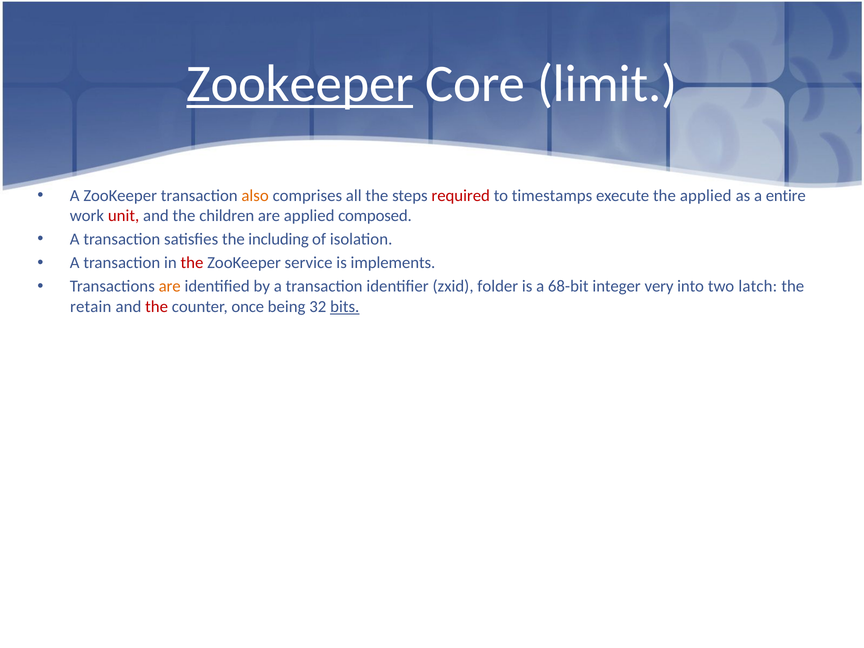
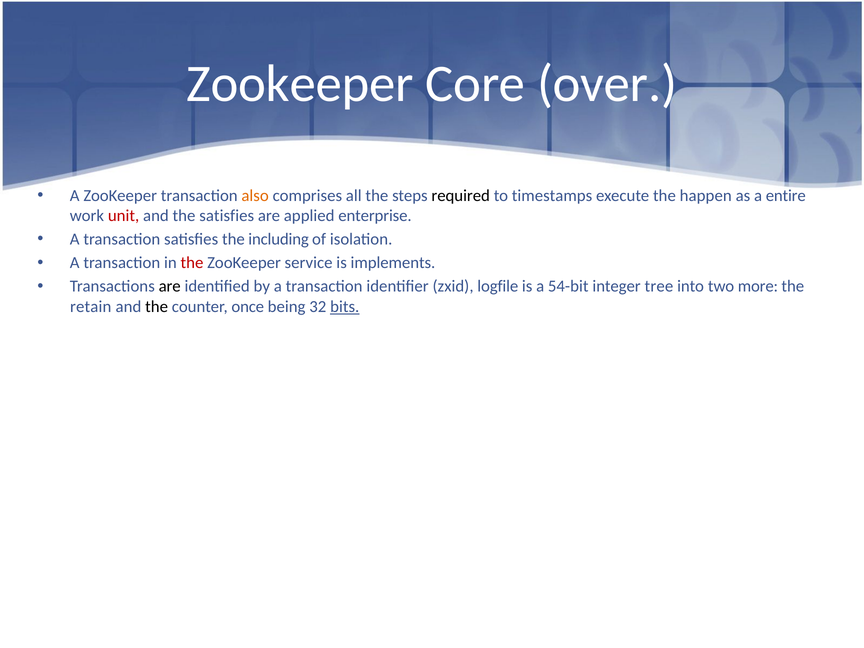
Zookeeper underline: present -> none (300, 84)
limit: limit -> over (607, 84)
required colour: red -> black (461, 196)
the applied: applied -> happen (706, 196)
the children: children -> satisfies (227, 216)
composed: composed -> enterprise (375, 216)
are colour: orange -> black (170, 286)
folder: folder -> logfile (498, 286)
68-bit: 68-bit -> 54-bit (568, 286)
very: very -> tree (659, 286)
latch: latch -> more (758, 286)
the colour: red -> black (157, 307)
